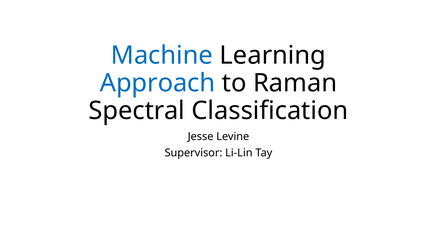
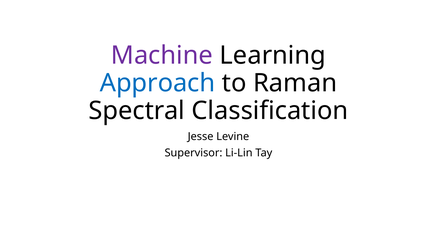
Machine colour: blue -> purple (162, 55)
